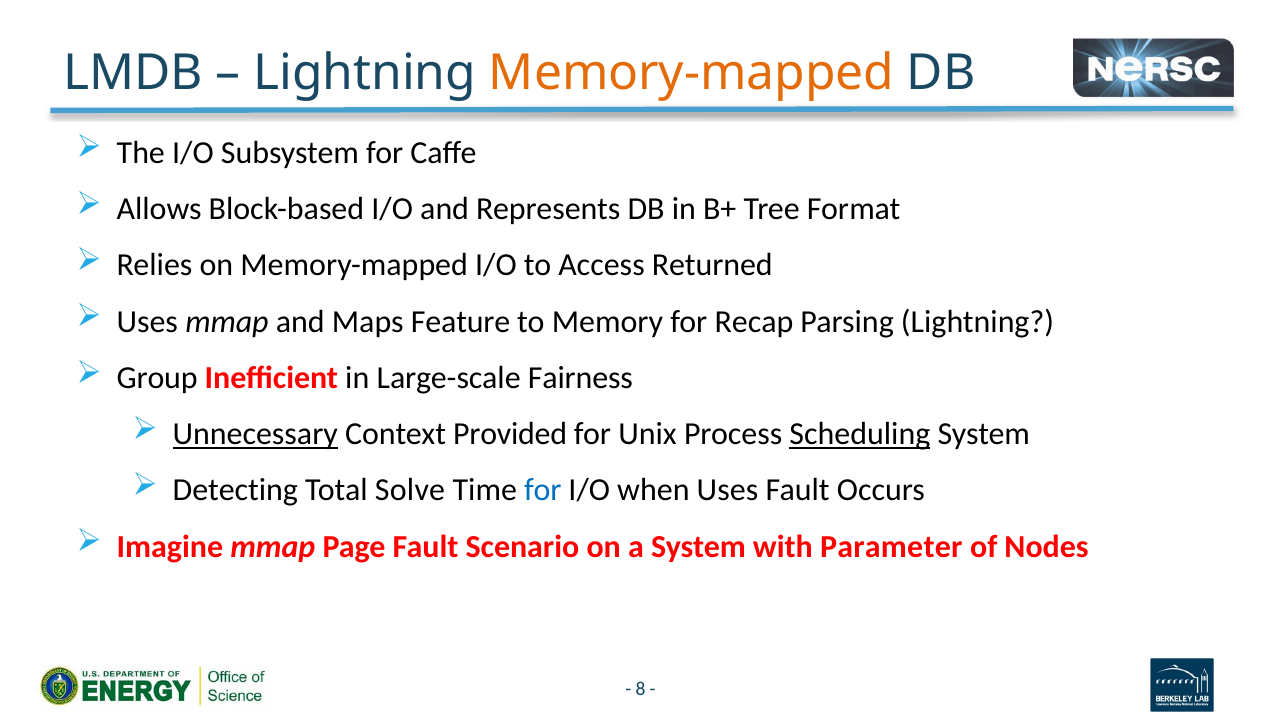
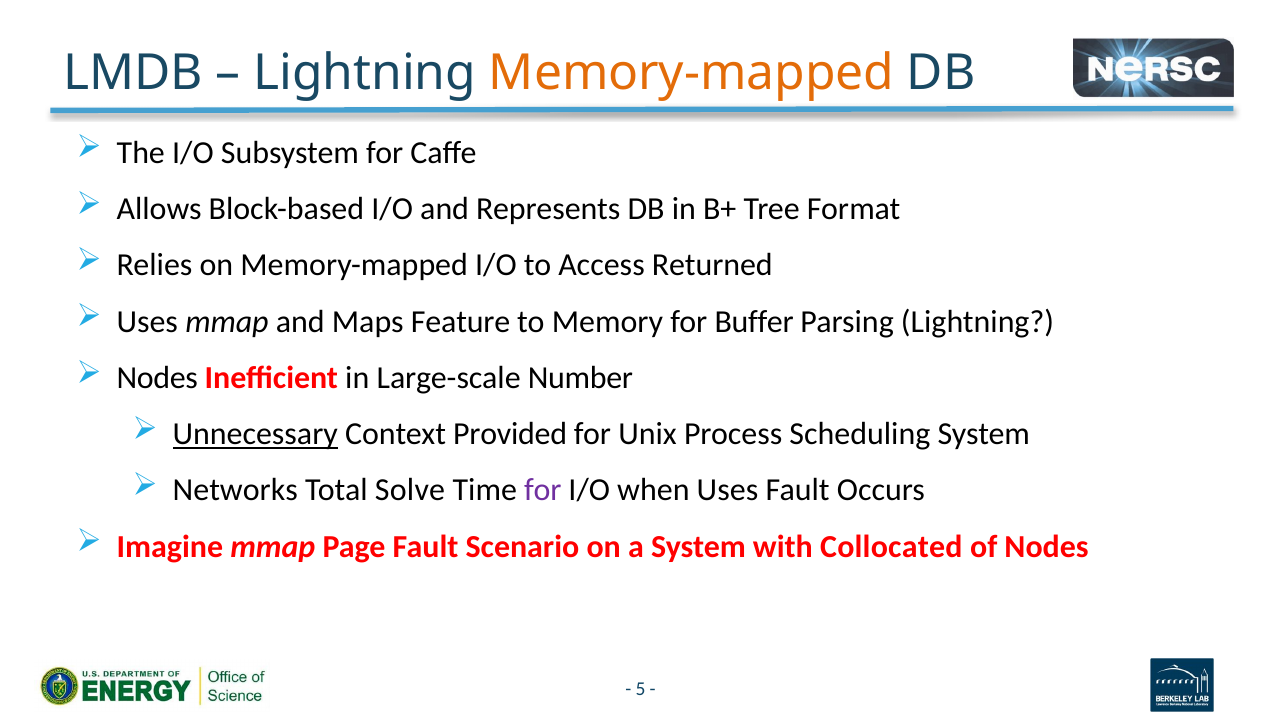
Recap: Recap -> Buffer (754, 321)
Group: Group -> Nodes (157, 378)
Fairness: Fairness -> Number (580, 378)
Scheduling underline: present -> none (860, 434)
Detecting: Detecting -> Networks (235, 490)
for colour: blue -> purple (543, 490)
Parameter: Parameter -> Collocated (891, 546)
8: 8 -> 5 (641, 688)
